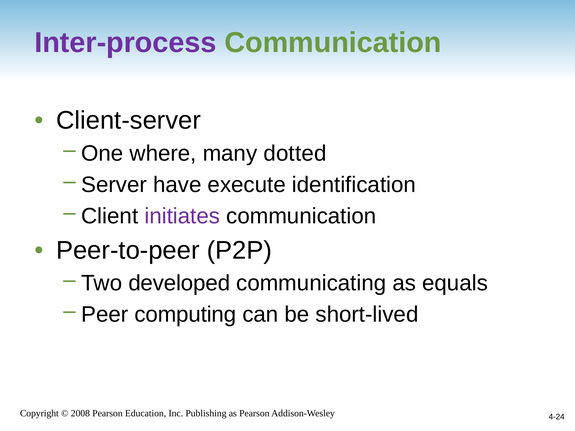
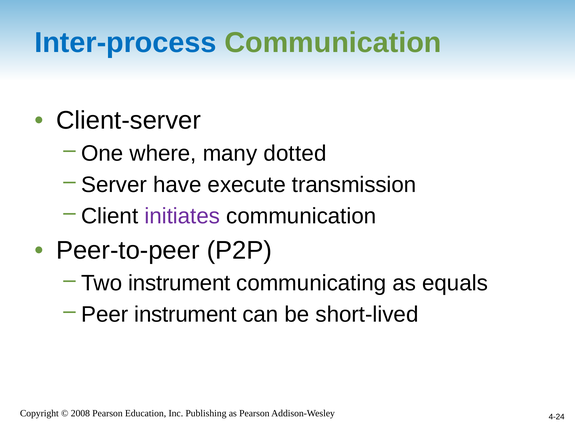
Inter-process colour: purple -> blue (125, 43)
identification: identification -> transmission (354, 185)
Two developed: developed -> instrument (179, 283)
Peer computing: computing -> instrument (185, 315)
